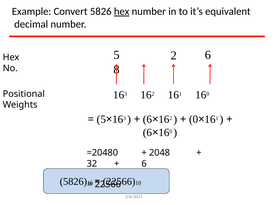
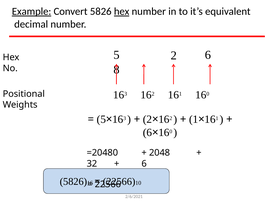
Example underline: none -> present (32, 11)
6: 6 -> 2 (147, 120)
0: 0 -> 1 (194, 120)
